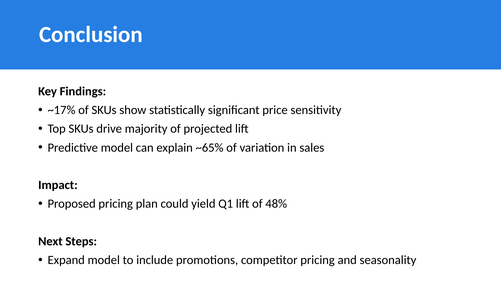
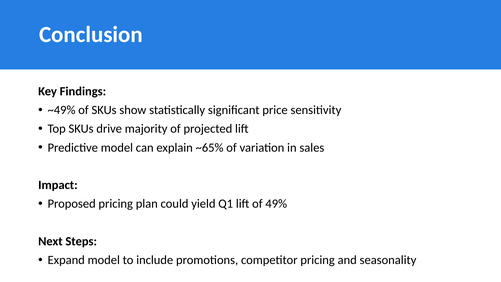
~17%: ~17% -> ~49% (62, 110)
48%: 48% -> 49% (276, 204)
